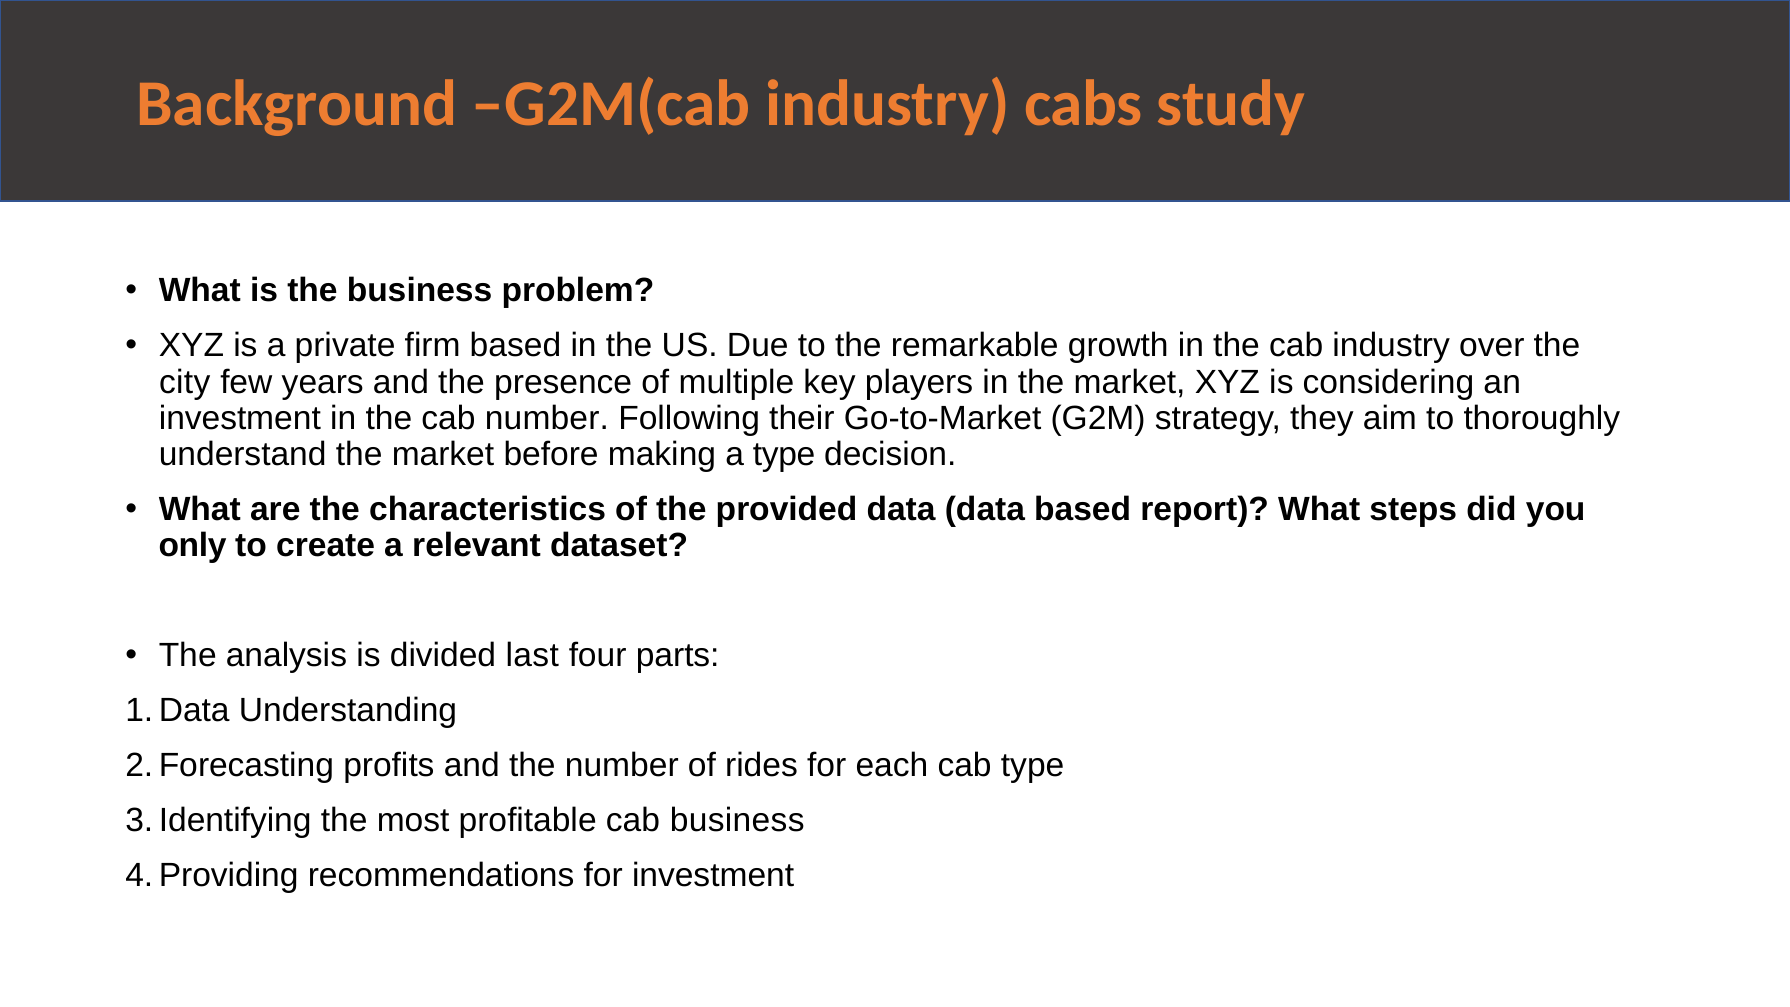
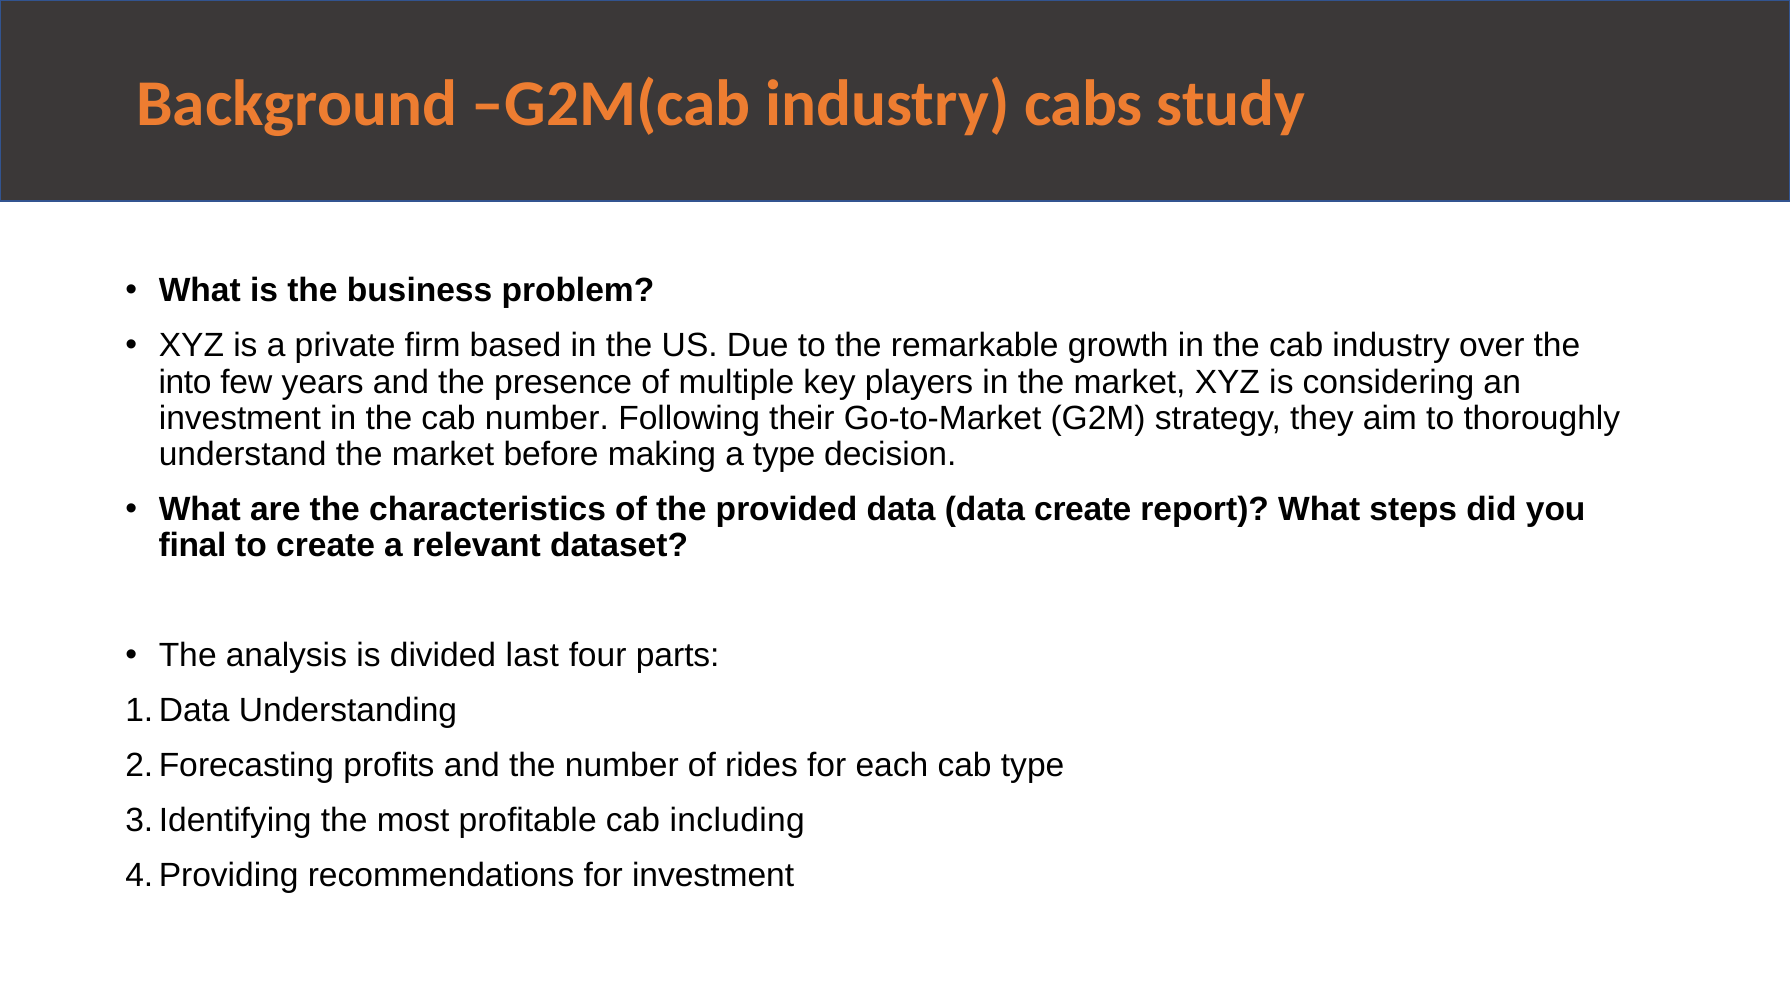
city: city -> into (185, 382)
data based: based -> create (1083, 509)
only: only -> final (193, 546)
cab business: business -> including (737, 820)
